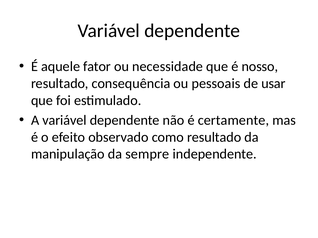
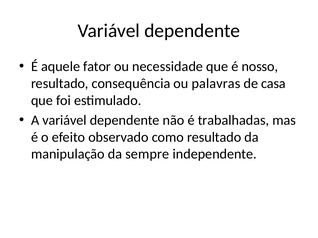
pessoais: pessoais -> palavras (216, 84)
usar: usar -> casa (273, 84)
certamente: certamente -> trabalhadas (233, 120)
